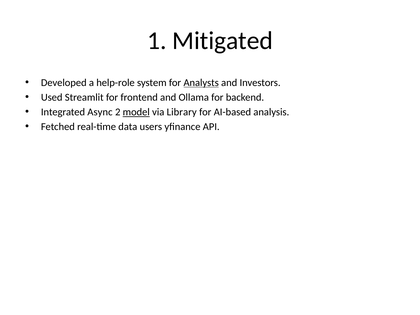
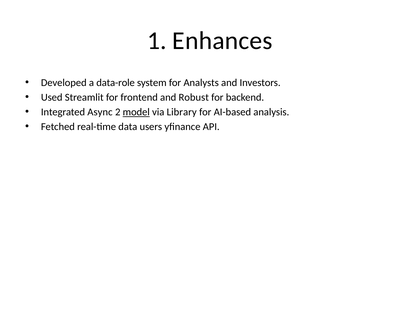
Mitigated: Mitigated -> Enhances (222, 41)
help-role: help-role -> data-role (116, 83)
Analysts underline: present -> none (201, 83)
Ollama: Ollama -> Robust (194, 97)
